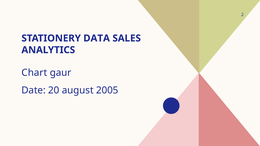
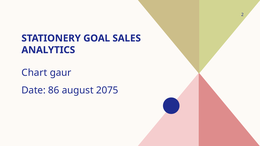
DATA: DATA -> GOAL (97, 38)
20: 20 -> 86 (54, 90)
2005: 2005 -> 2075 (107, 90)
